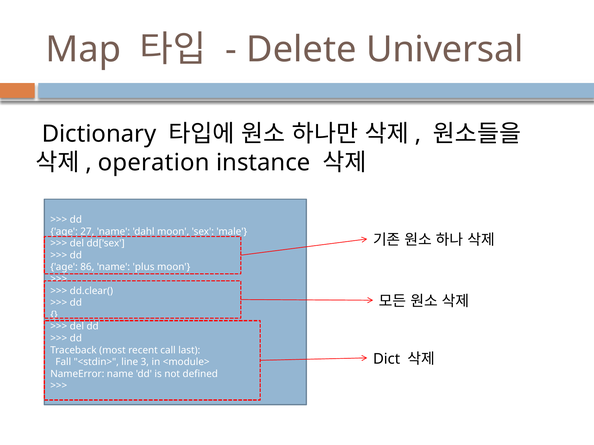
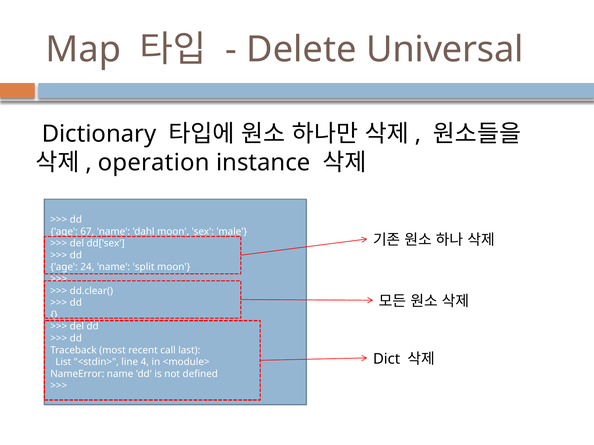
27: 27 -> 67 (87, 232)
86: 86 -> 24 (87, 267)
plus: plus -> split (144, 267)
Fall: Fall -> List (63, 362)
3: 3 -> 4 (145, 362)
